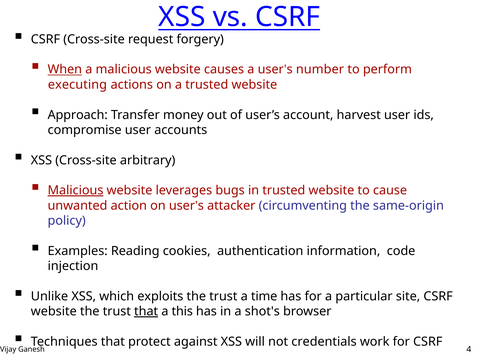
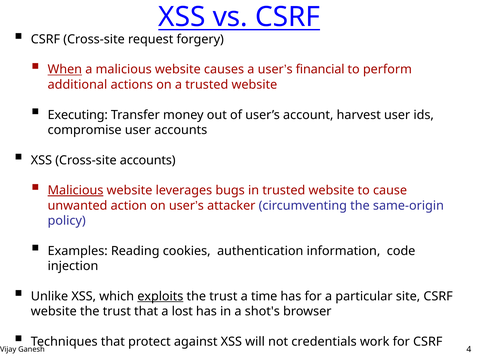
number: number -> financial (320, 70)
executing: executing -> additional (77, 85)
Approach: Approach -> Executing (78, 115)
Cross-site arbitrary: arbitrary -> accounts (148, 160)
exploits underline: none -> present (160, 297)
that underline: present -> none (146, 312)
this: this -> lost (182, 312)
